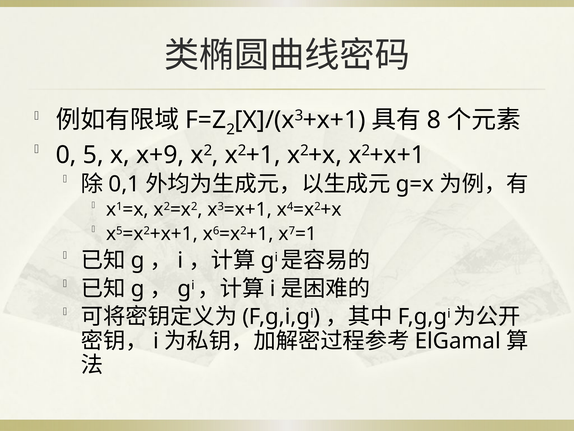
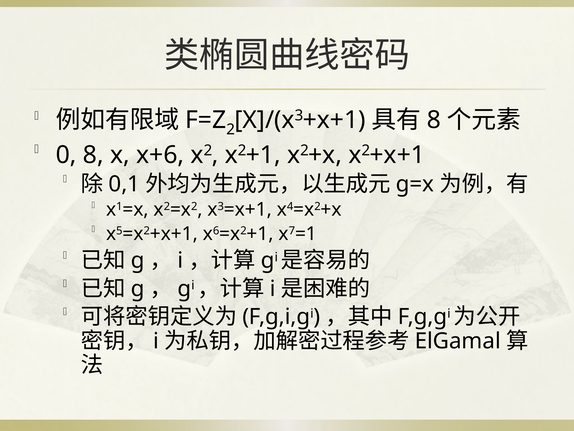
0 5: 5 -> 8 (93, 155)
x+9: x+9 -> x+6 (160, 155)
